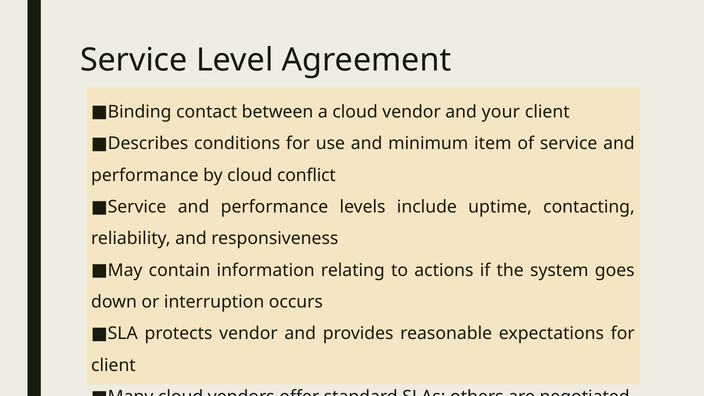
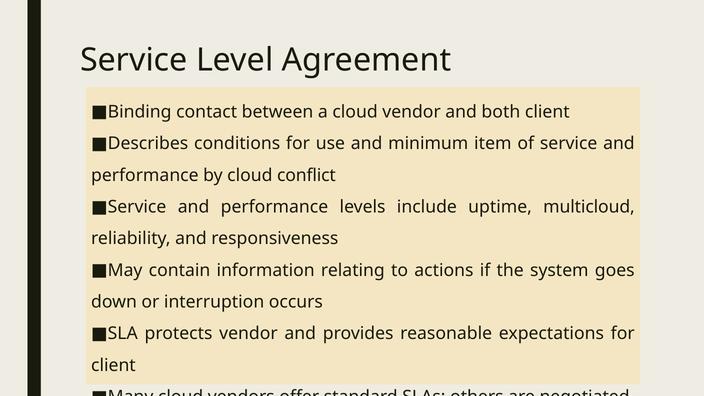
your: your -> both (501, 112)
contacting: contacting -> multicloud (589, 207)
